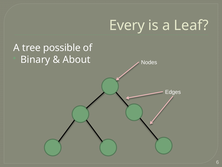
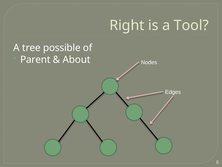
Every: Every -> Right (127, 25)
Leaf: Leaf -> Tool (191, 25)
Binary: Binary -> Parent (35, 60)
